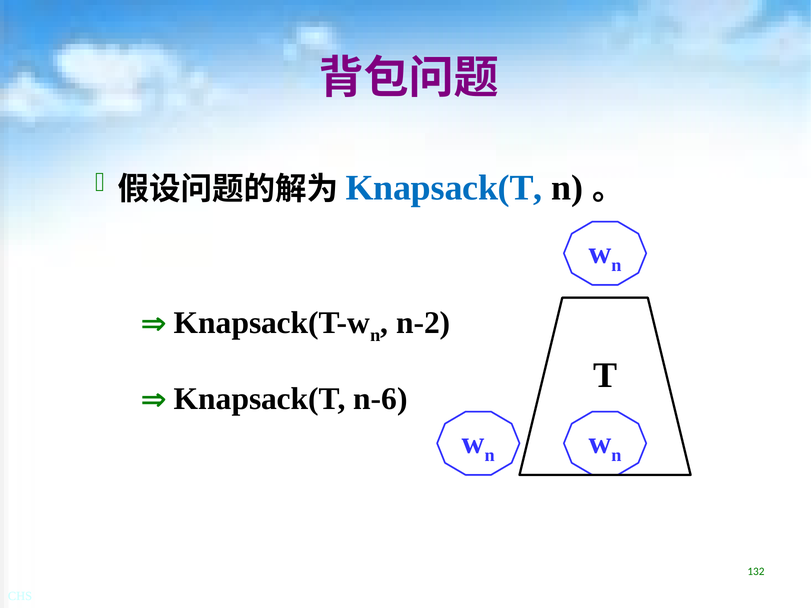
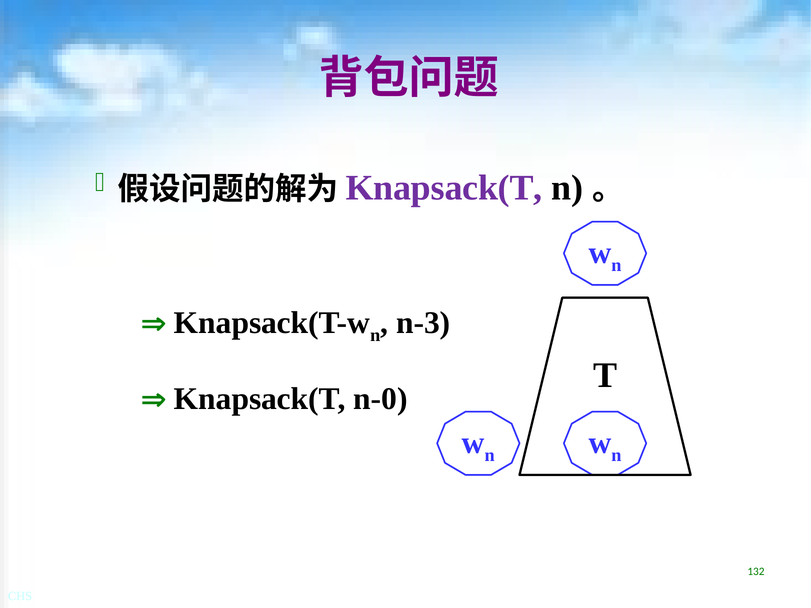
Knapsack(T colour: blue -> purple (444, 188)
n-2: n-2 -> n-3 (423, 323)
n-6: n-6 -> n-0 (380, 399)
